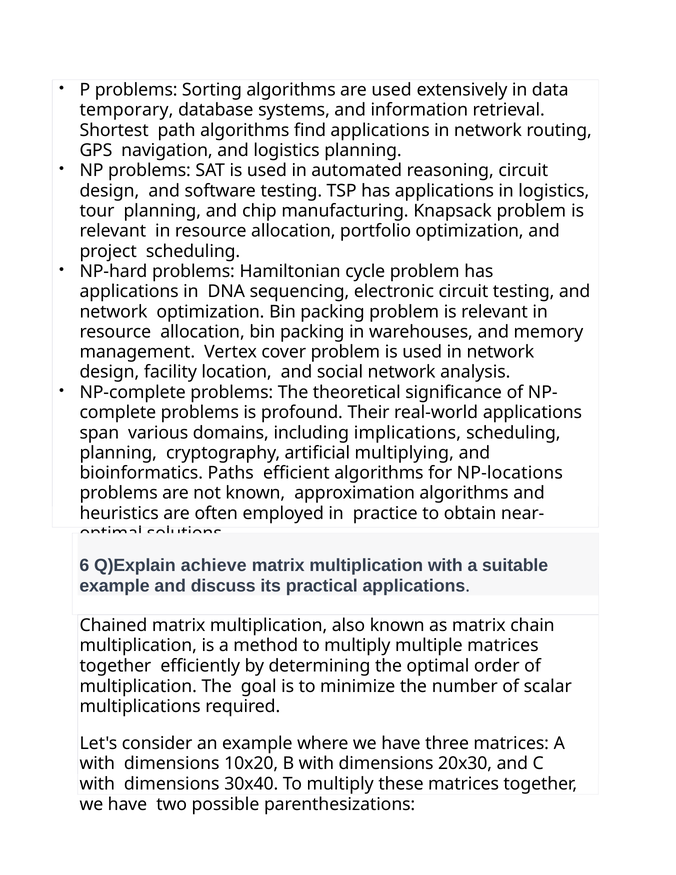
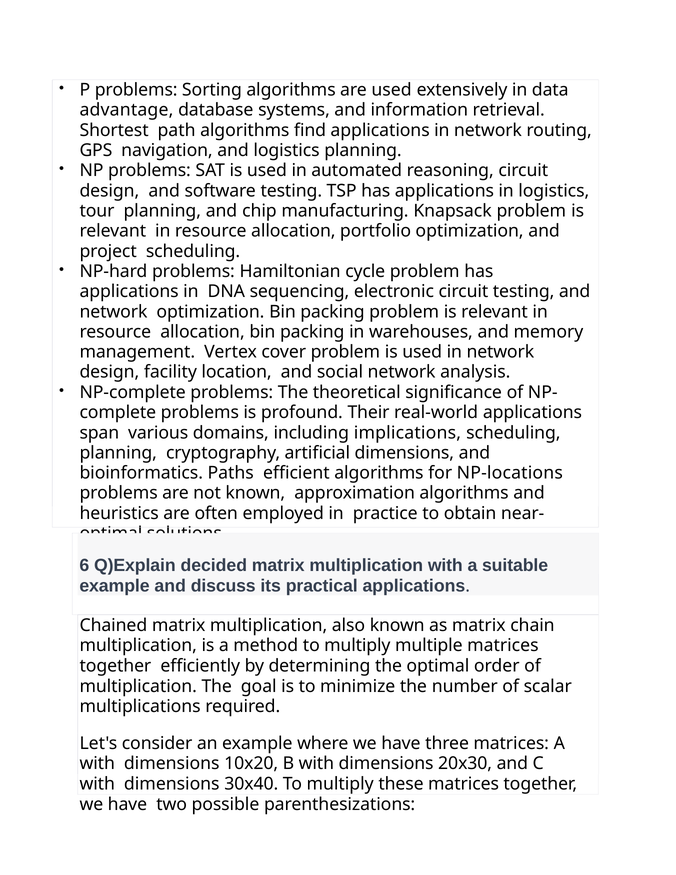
temporary: temporary -> advantage (126, 110)
artificial multiplying: multiplying -> dimensions (404, 453)
achieve: achieve -> decided (214, 565)
